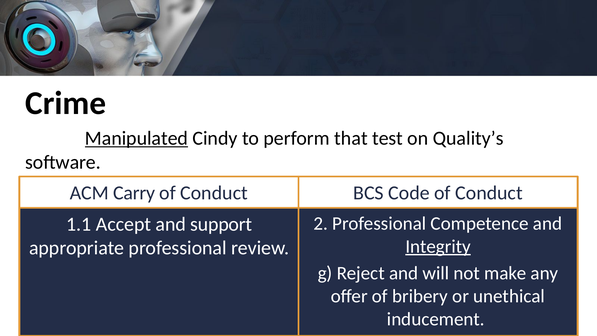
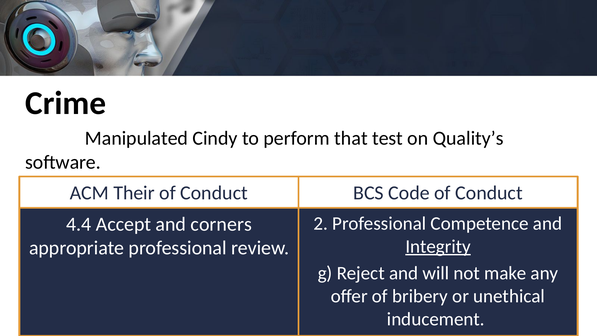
Manipulated underline: present -> none (136, 138)
Carry: Carry -> Their (134, 193)
1.1: 1.1 -> 4.4 (79, 224)
support: support -> corners (221, 224)
